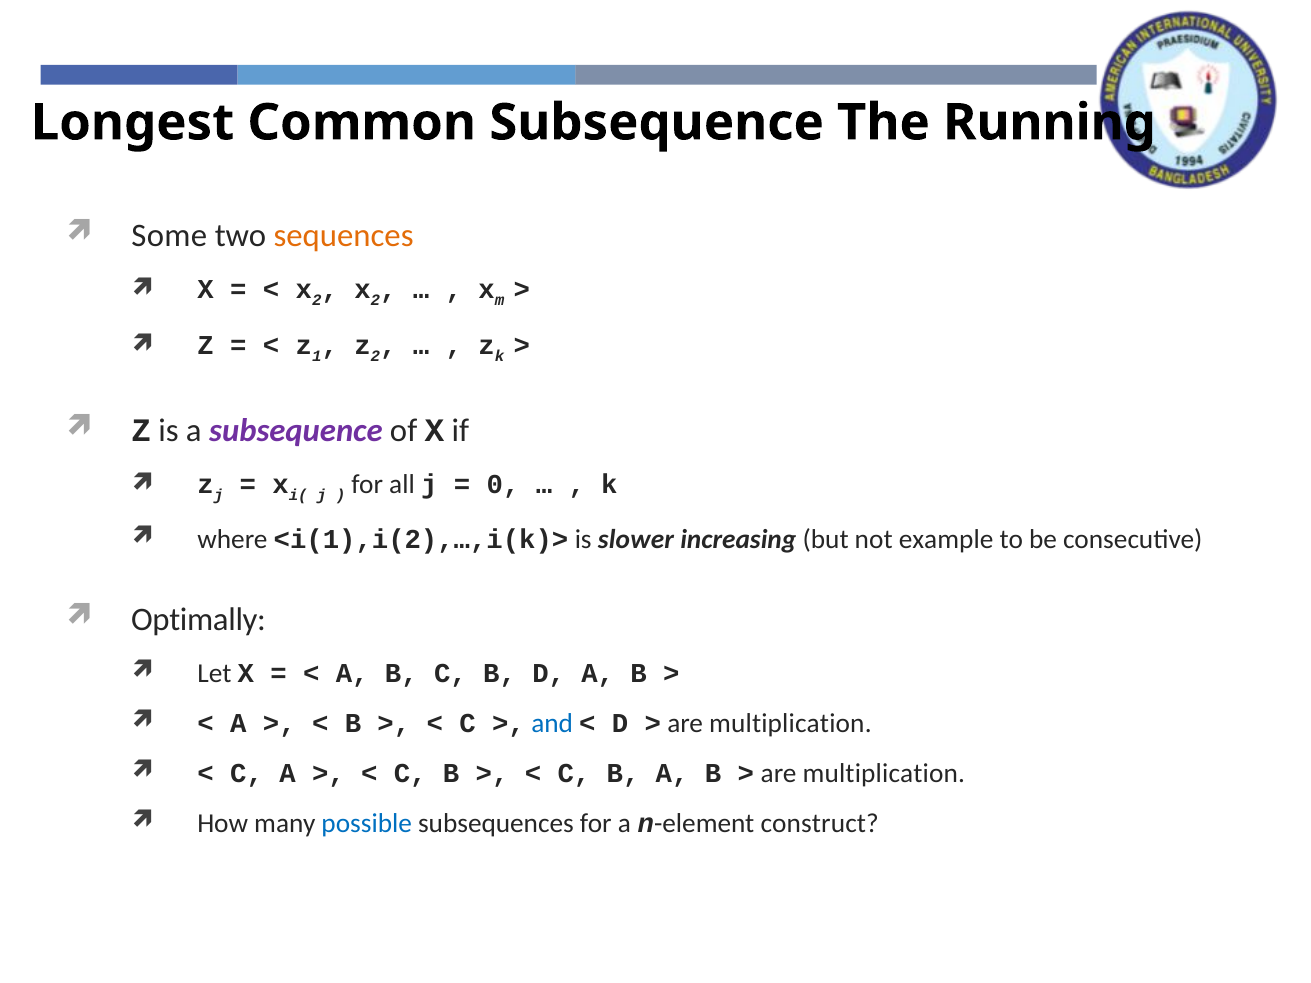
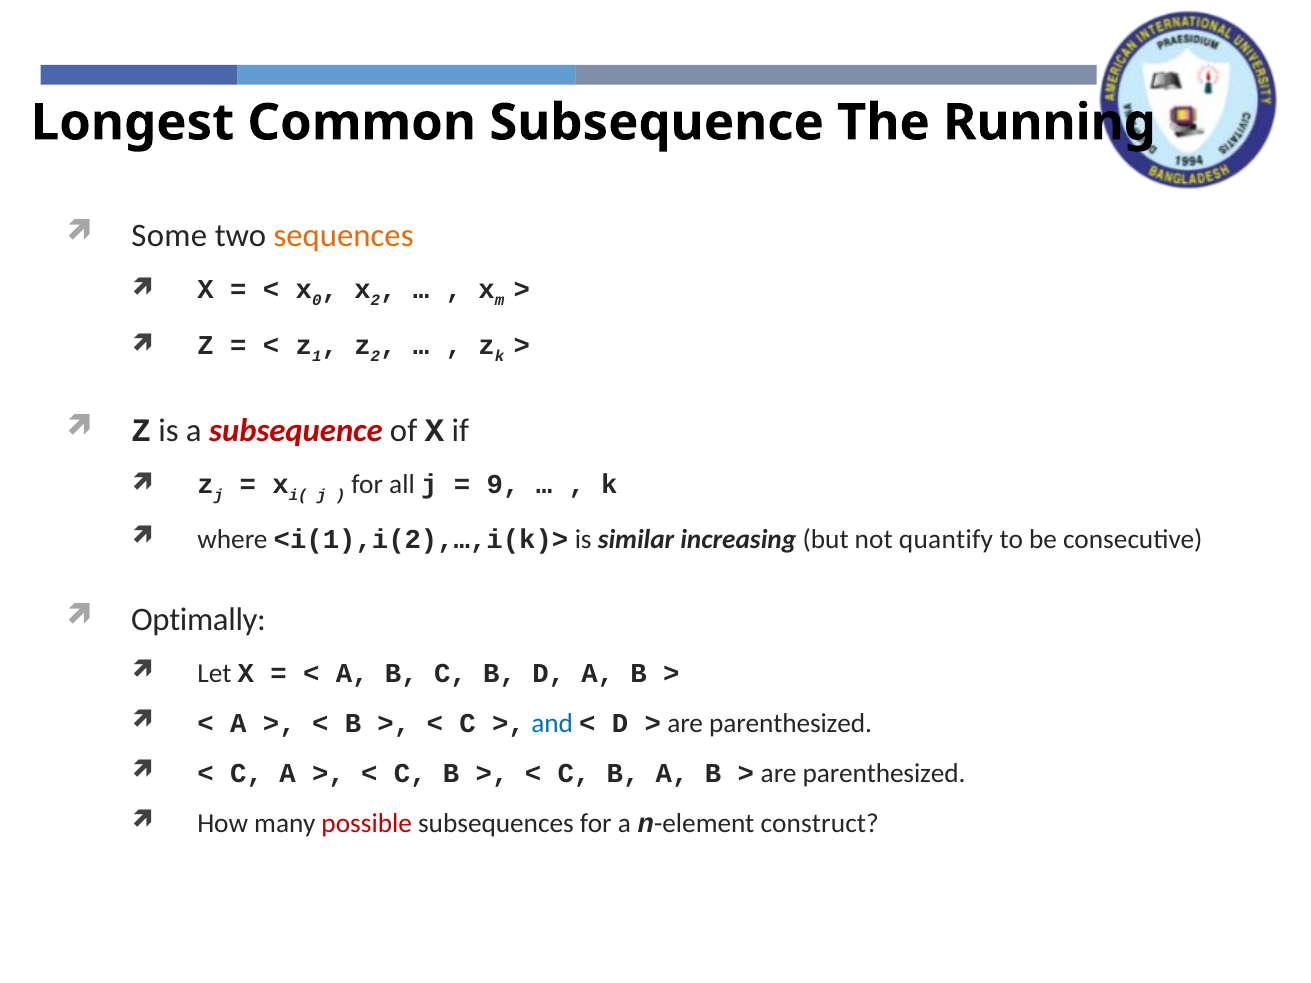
2: 2 -> 0 (317, 301)
subsequence colour: purple -> red (296, 431)
0: 0 -> 9 (503, 485)
slower: slower -> similar (636, 539)
example: example -> quantify (946, 539)
multiplication: multiplication -> parenthesized (791, 724)
multiplication: multiplication -> parenthesized (884, 774)
possible colour: blue -> red (367, 824)
